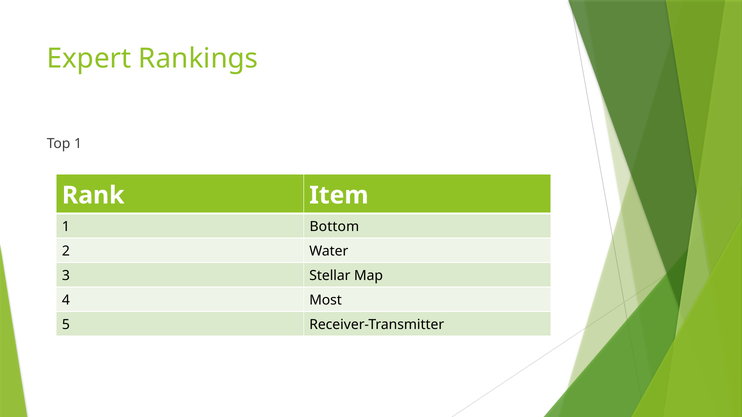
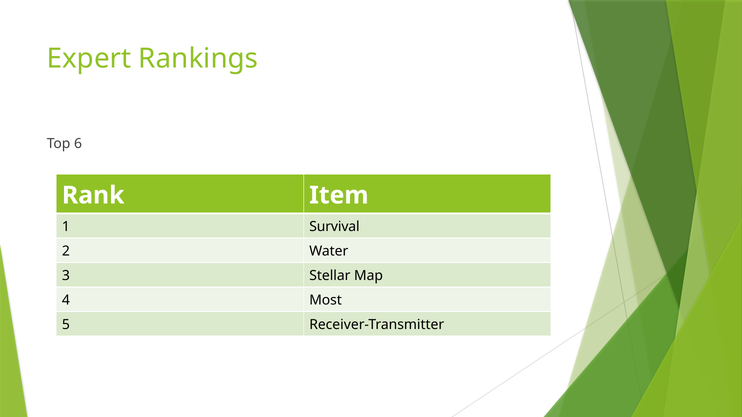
Top 1: 1 -> 6 (78, 144)
Bottom: Bottom -> Survival (334, 227)
